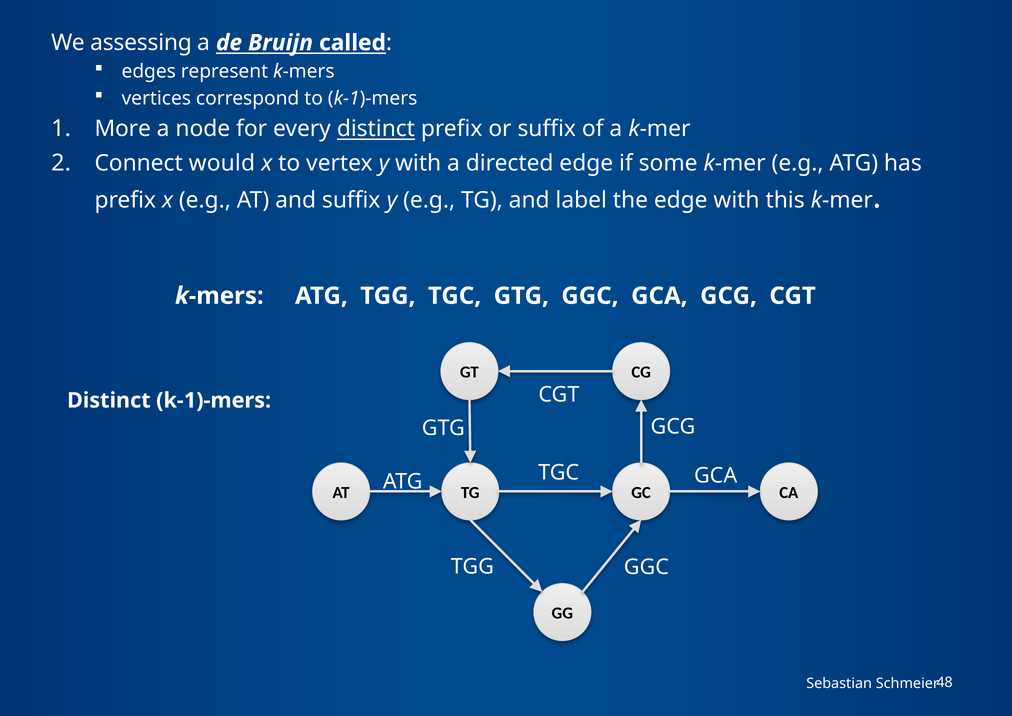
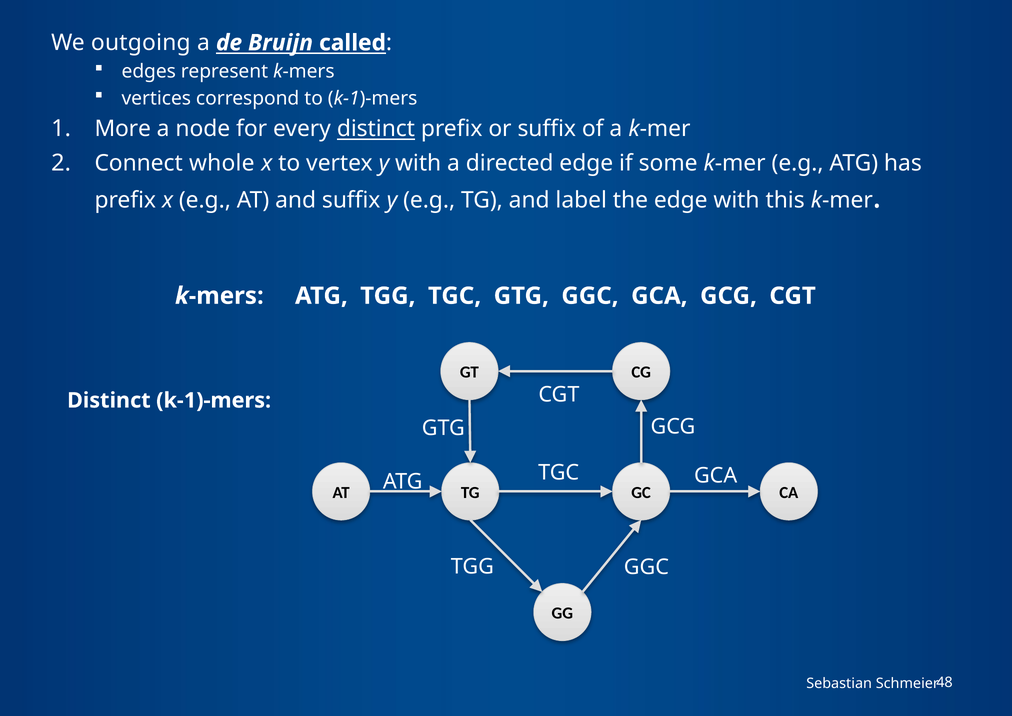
assessing: assessing -> outgoing (141, 43)
would: would -> whole (222, 163)
